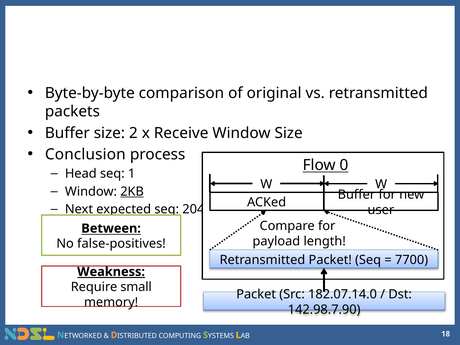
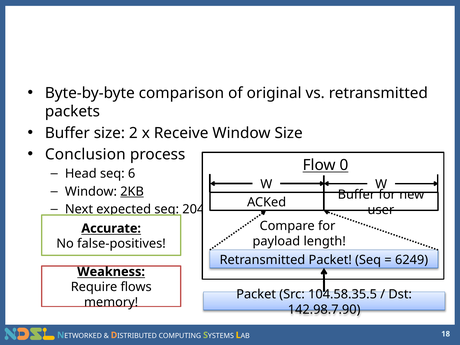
1: 1 -> 6 (132, 174)
Between: Between -> Accurate (111, 228)
7700: 7700 -> 6249 (412, 260)
Weakness underline: present -> none (111, 272)
small: small -> flows (136, 287)
182.07.14.0: 182.07.14.0 -> 104.58.35.5 (343, 294)
